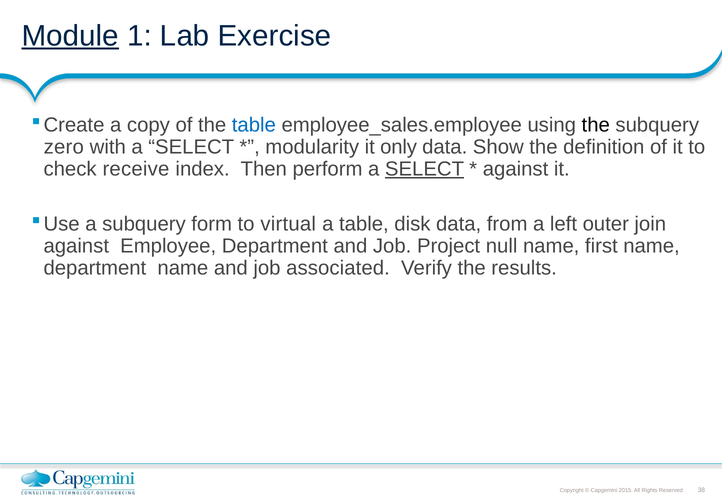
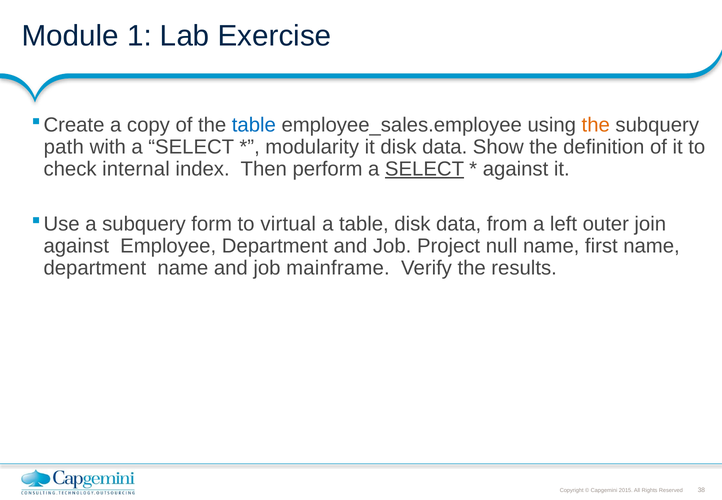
Module underline: present -> none (70, 36)
the colour: black -> orange (596, 125)
zero: zero -> path (64, 147)
it only: only -> disk (399, 147)
receive: receive -> internal (136, 169)
associated: associated -> mainframe (338, 268)
